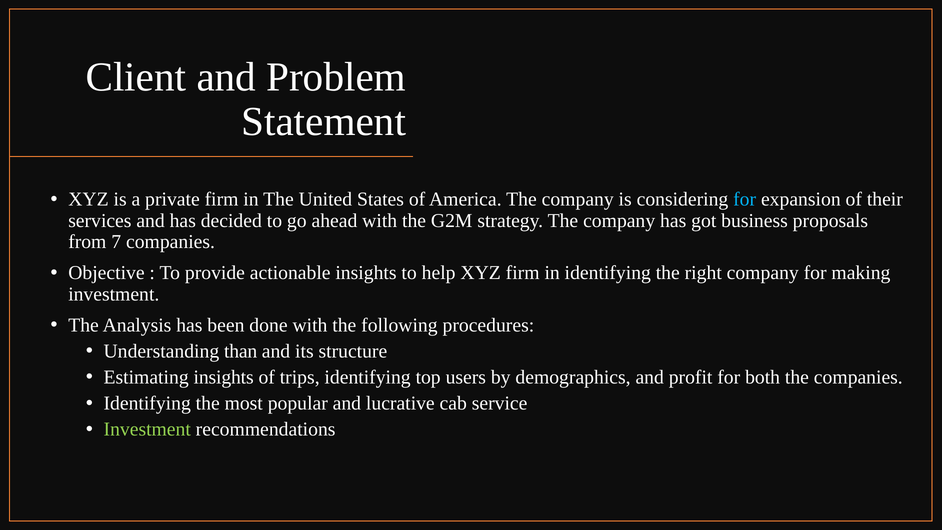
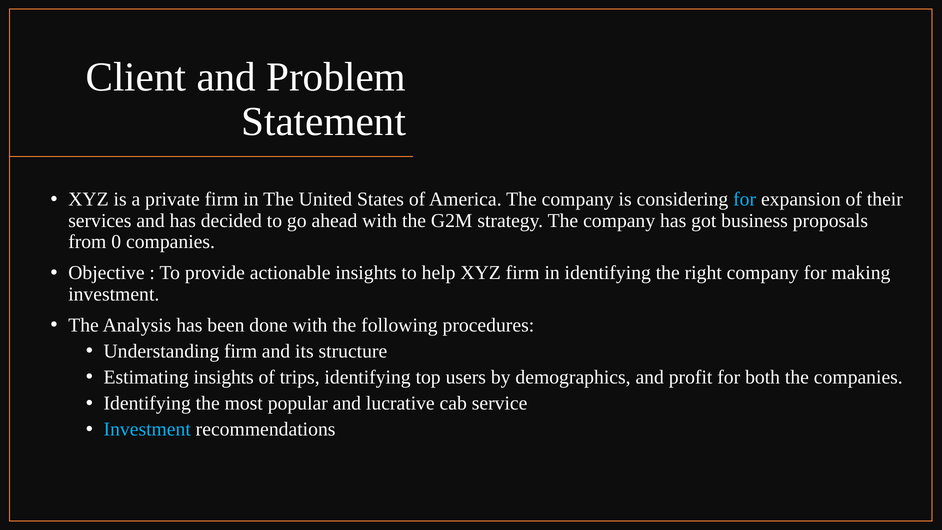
7: 7 -> 0 (116, 242)
Understanding than: than -> firm (241, 351)
Investment colour: light green -> light blue (147, 429)
